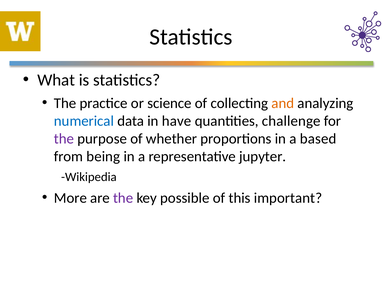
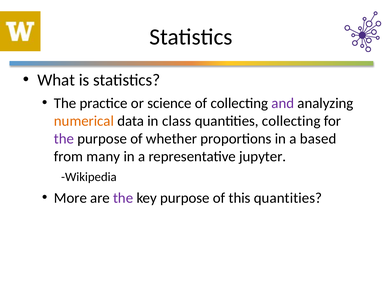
and colour: orange -> purple (283, 103)
numerical colour: blue -> orange (84, 121)
have: have -> class (177, 121)
quantities challenge: challenge -> collecting (291, 121)
being: being -> many (103, 157)
key possible: possible -> purpose (185, 198)
this important: important -> quantities (288, 198)
